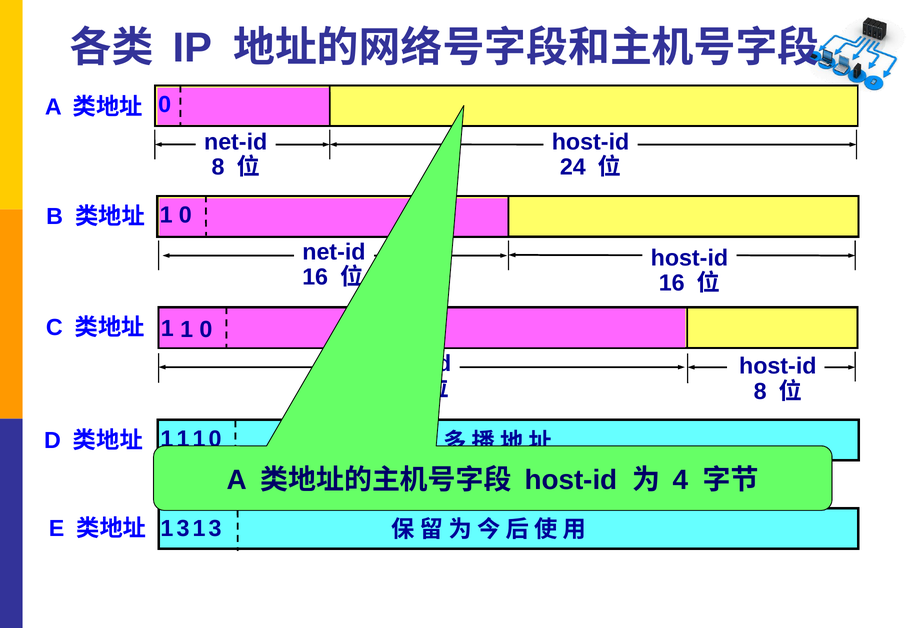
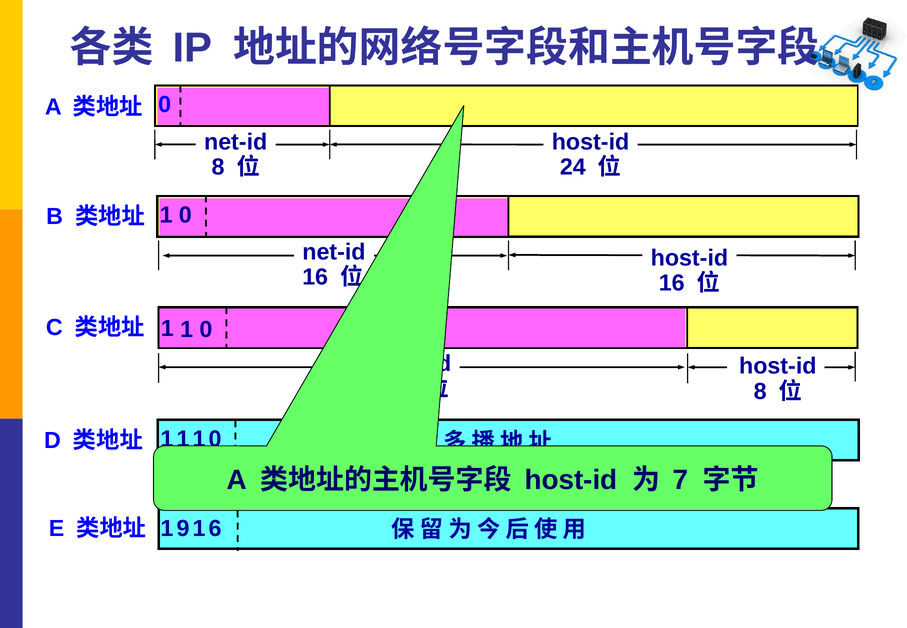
4: 4 -> 7 (681, 480)
3: 3 -> 9 (183, 528)
3: 3 -> 6 (215, 528)
